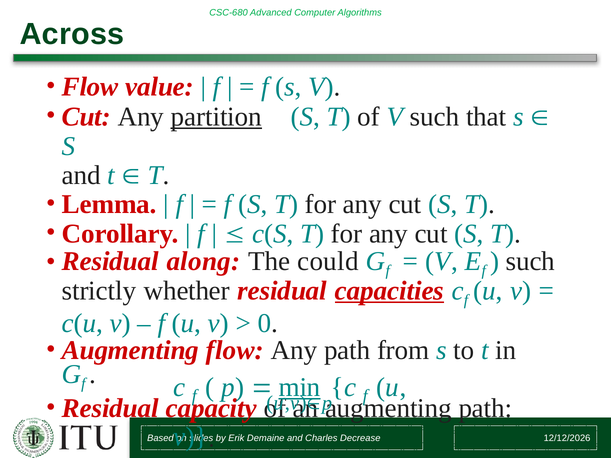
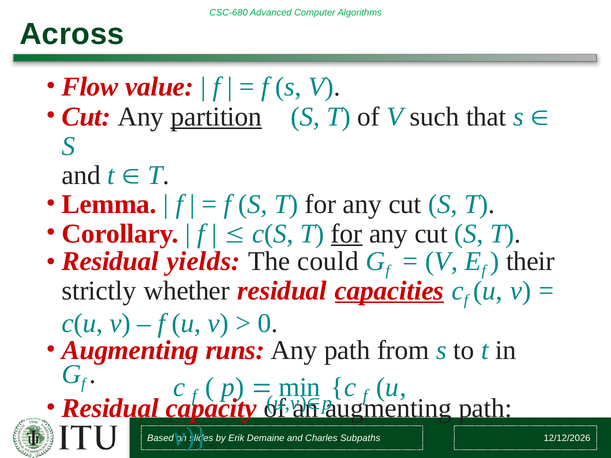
for underline: none -> present (347, 234)
along: along -> yields (203, 262)
such: such -> their (530, 262)
Augmenting flow: flow -> runs (235, 351)
min underline: present -> none (300, 387)
Decrease: Decrease -> Subpaths (360, 439)
